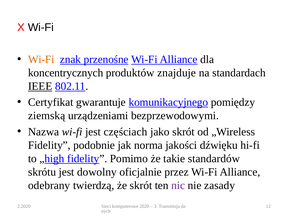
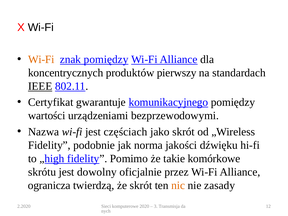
znak przenośne: przenośne -> pomiędzy (106, 59)
znajduje: znajduje -> pierwszy (177, 73)
ziemską: ziemską -> wartości (47, 116)
standardów: standardów -> komórkowe (214, 159)
odebrany: odebrany -> ogranicza (49, 185)
nic colour: purple -> orange (178, 185)
